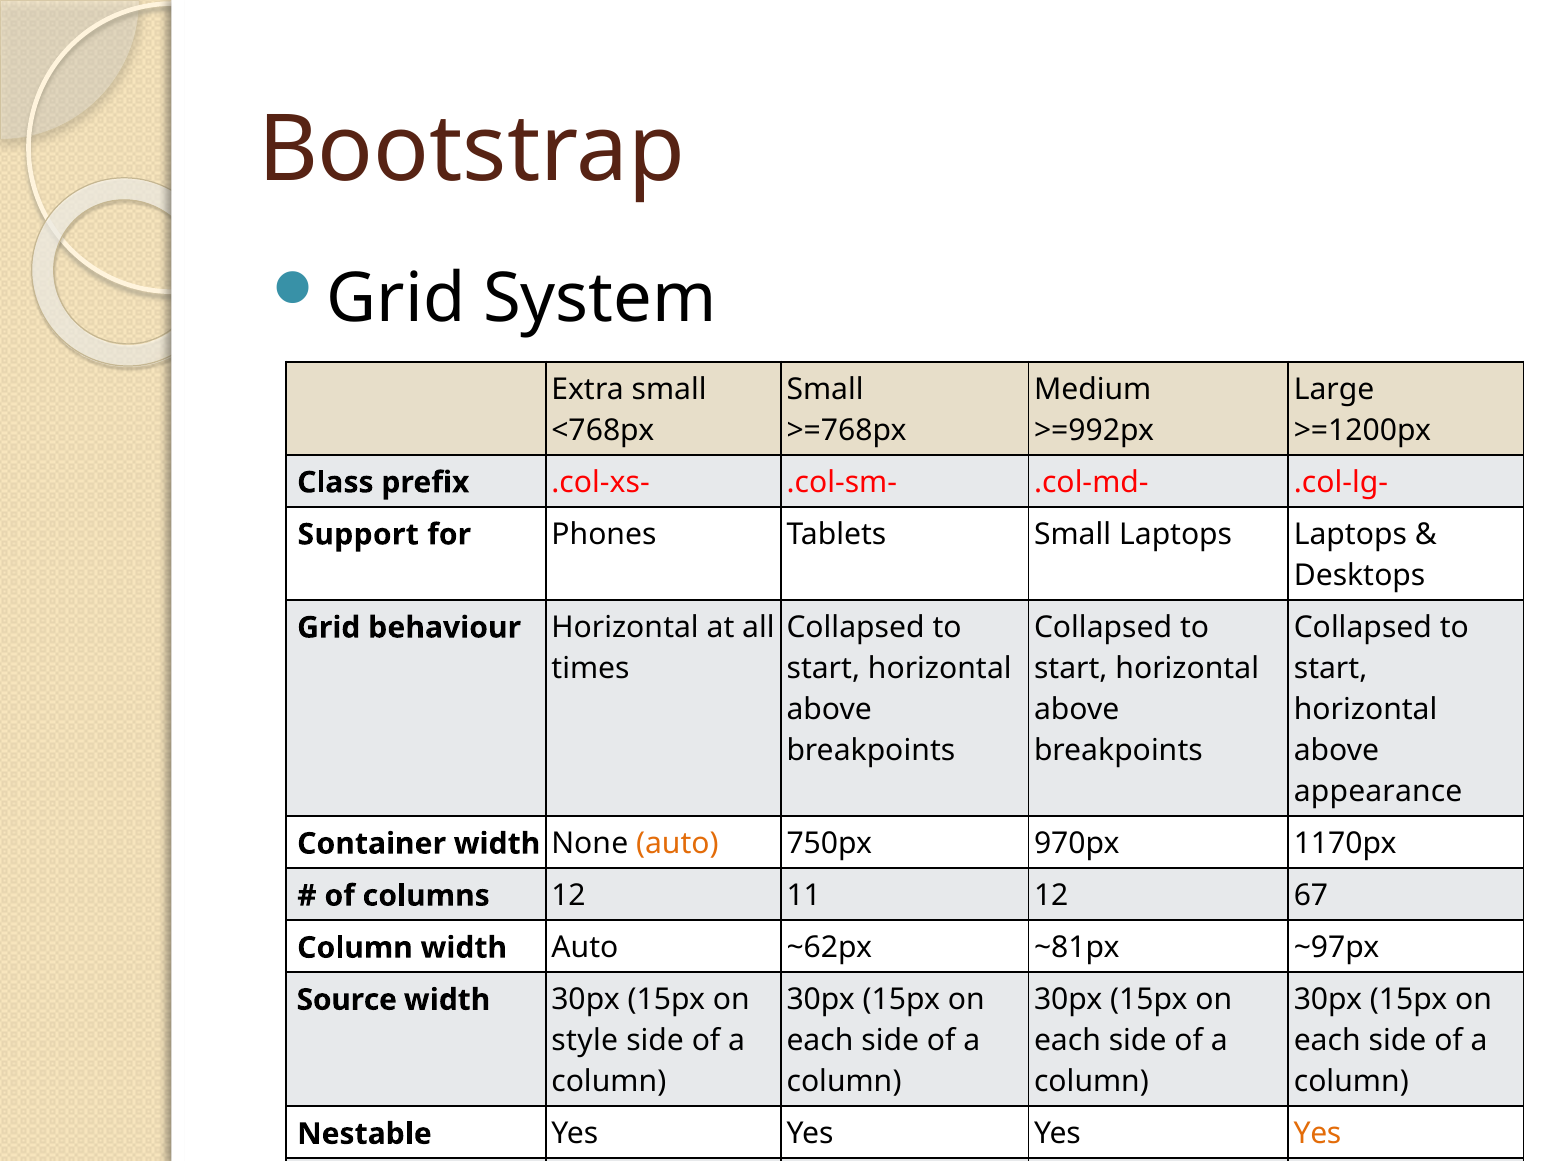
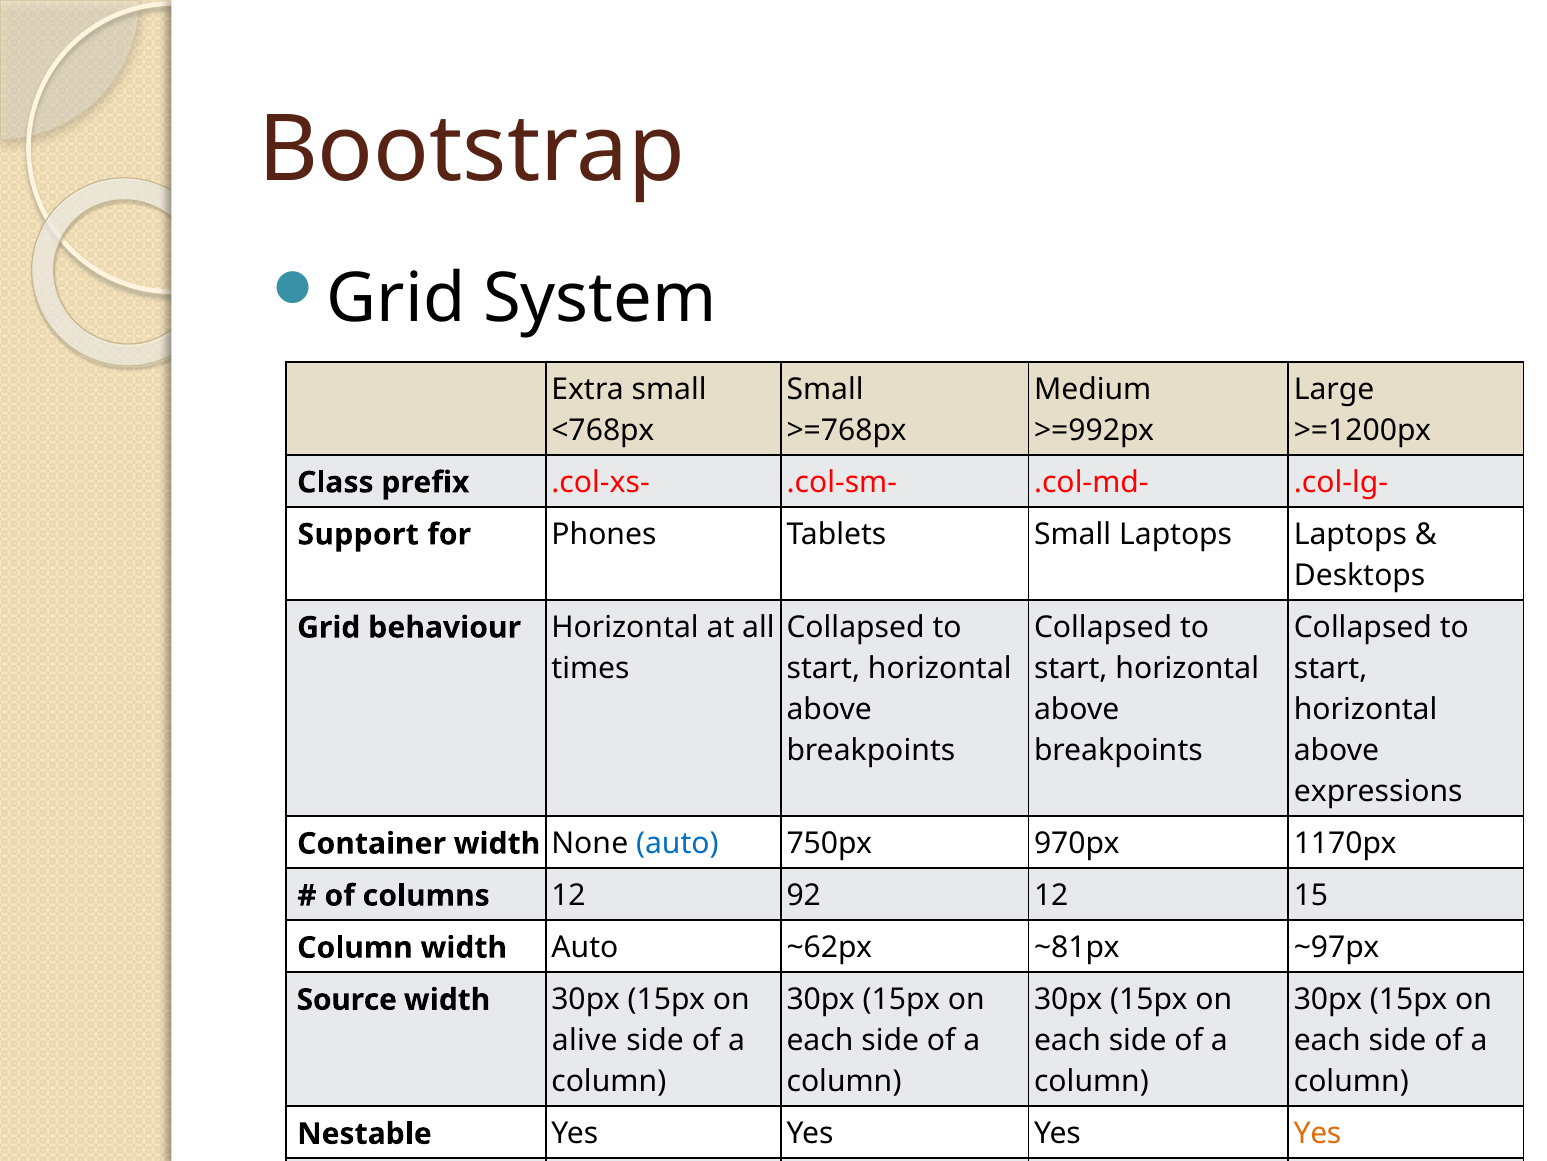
appearance: appearance -> expressions (1378, 791)
auto colour: orange -> blue (677, 843)
11: 11 -> 92 (804, 895)
67: 67 -> 15 (1311, 895)
style: style -> alive (585, 1040)
